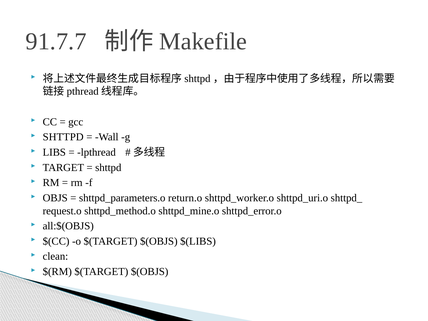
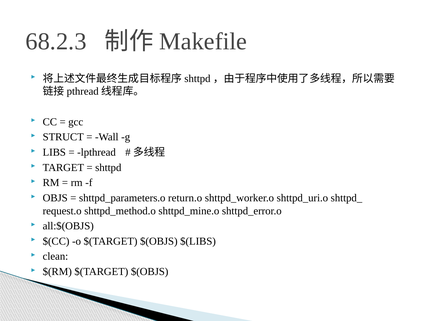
91.7.7: 91.7.7 -> 68.2.3 (56, 41)
SHTTPD: SHTTPD -> STRUCT (63, 137)
